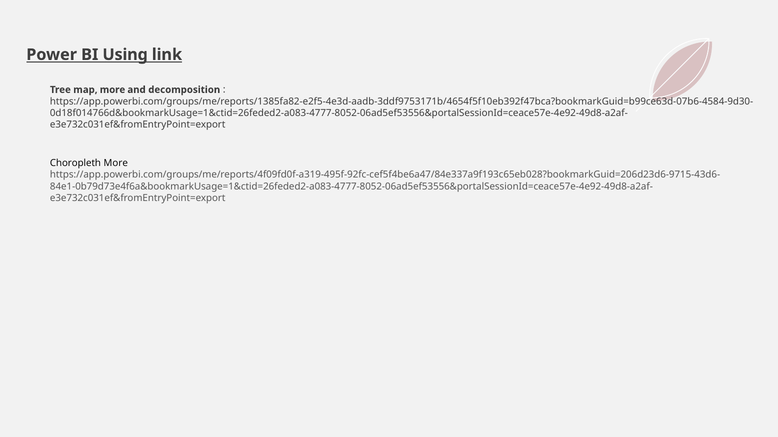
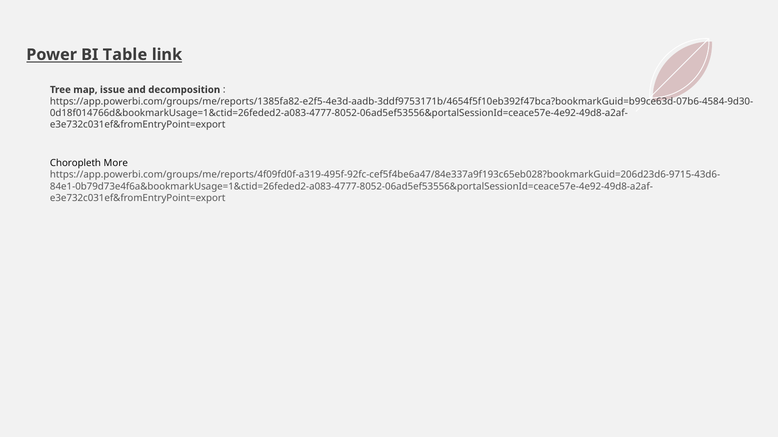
Using: Using -> Table (125, 55)
map more: more -> issue (112, 90)
